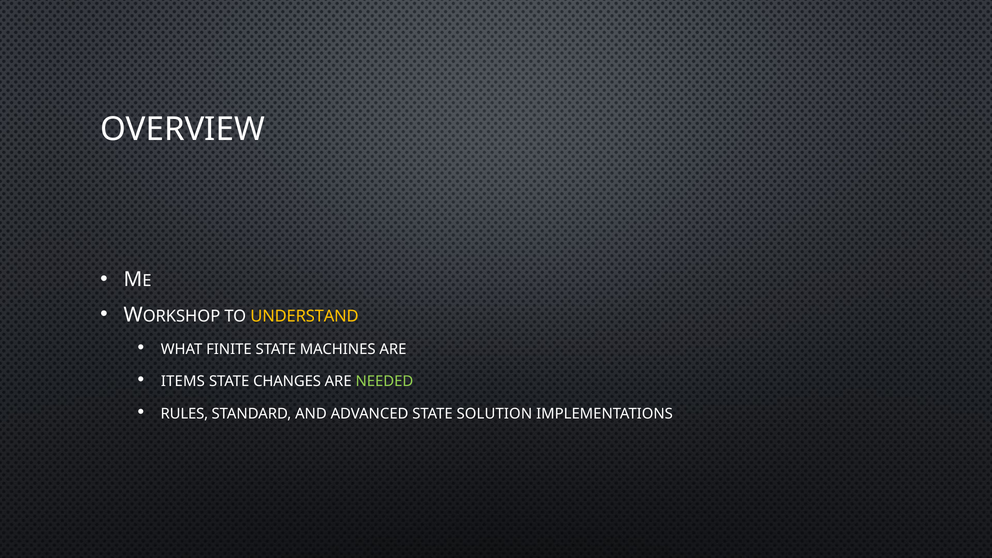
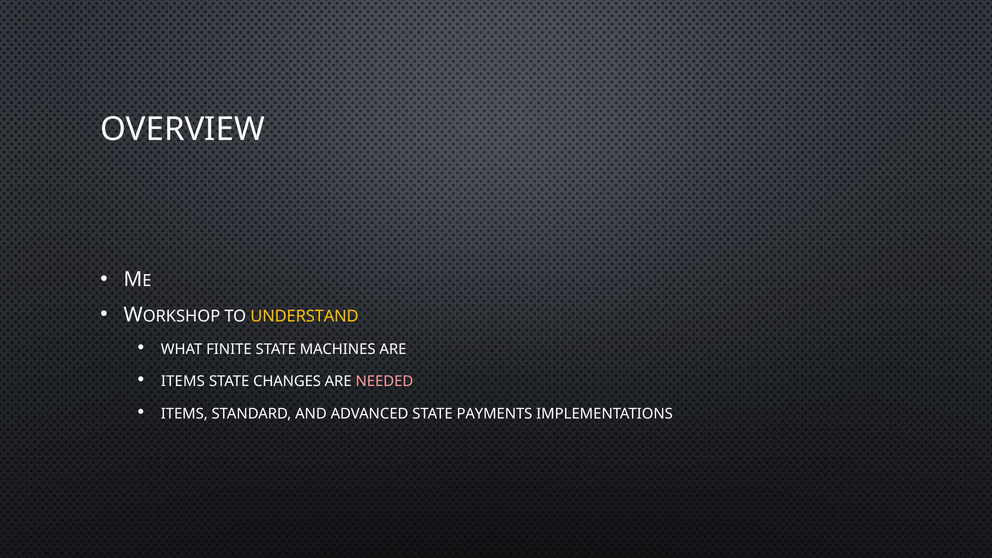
NEEDED colour: light green -> pink (384, 382)
RULES: RULES -> ITEMS (184, 414)
SOLUTION: SOLUTION -> PAYMENTS (494, 414)
